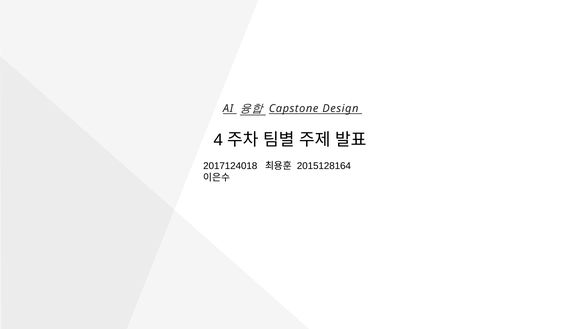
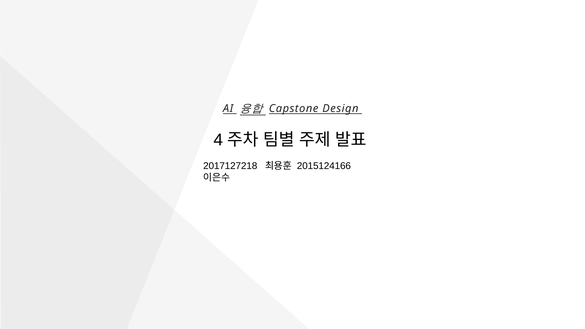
2017124018: 2017124018 -> 2017127218 (230, 166)
2015128164: 2015128164 -> 2015124166 (324, 166)
